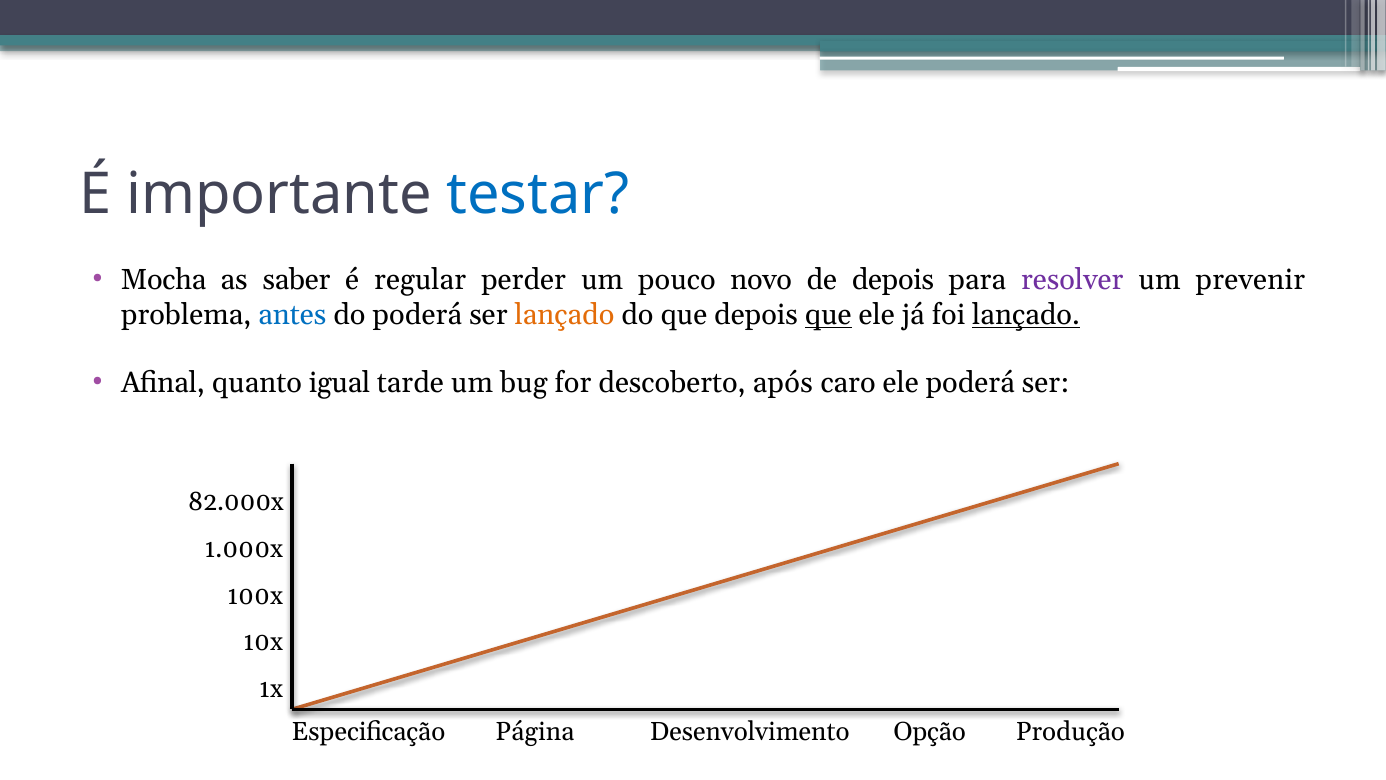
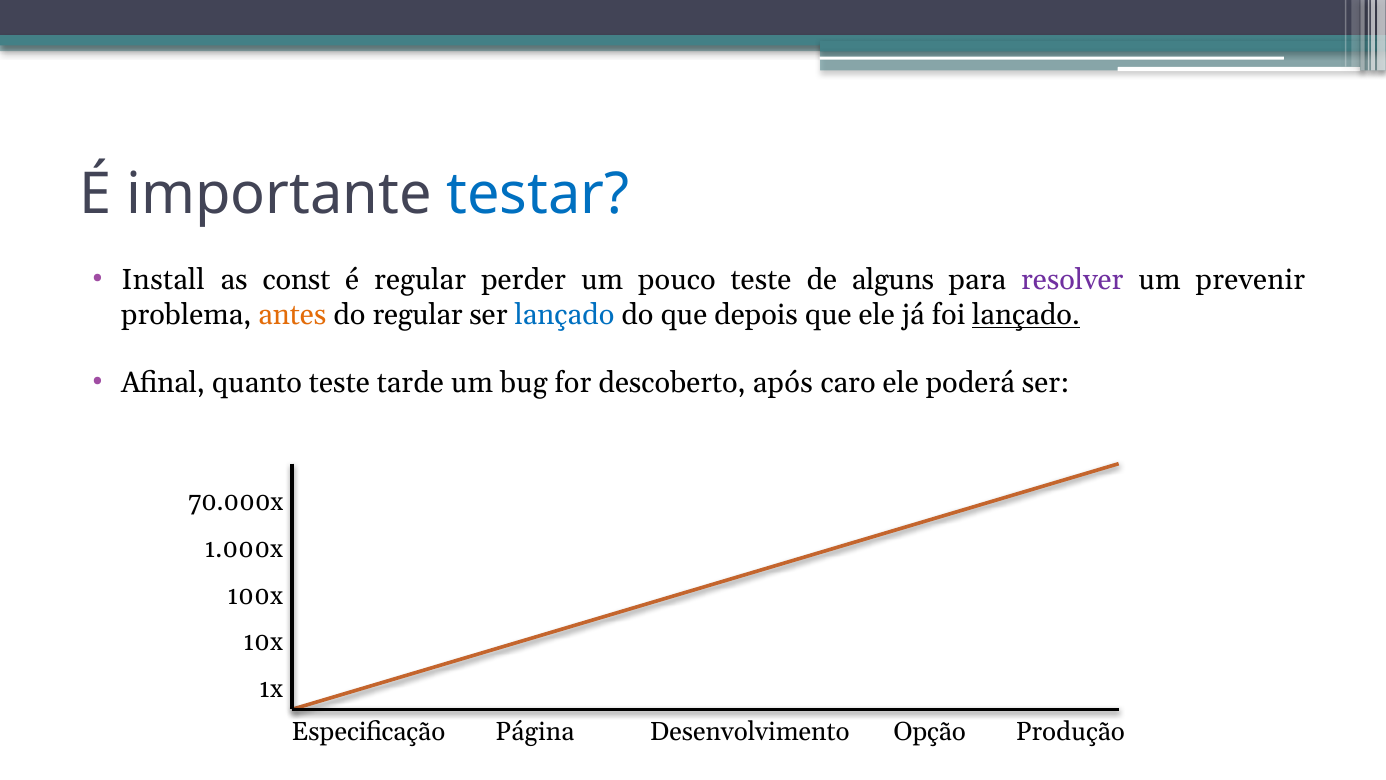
Mocha: Mocha -> Install (163, 280)
saber: saber -> const (296, 280)
pouco novo: novo -> teste (761, 280)
de depois: depois -> alguns (893, 280)
antes colour: blue -> orange (292, 315)
do poderá: poderá -> regular (418, 315)
lançado colour: orange -> blue (564, 315)
que underline: present -> none (828, 315)
quanto igual: igual -> teste (339, 383)
82.000x: 82.000x -> 70.000x (236, 502)
